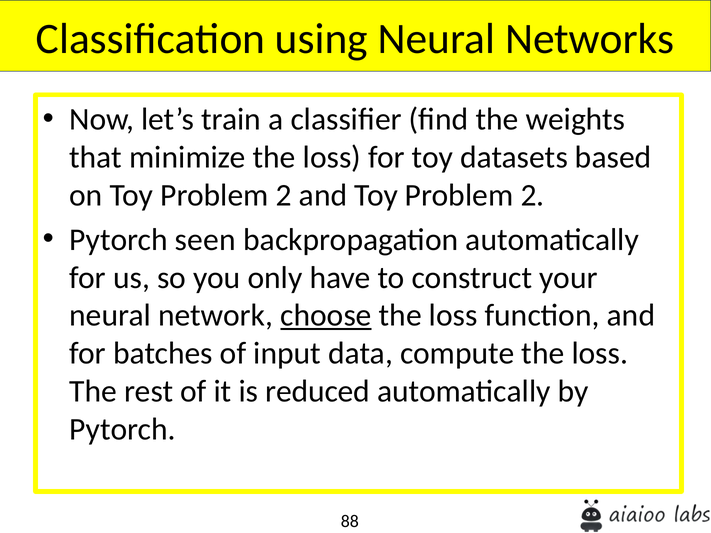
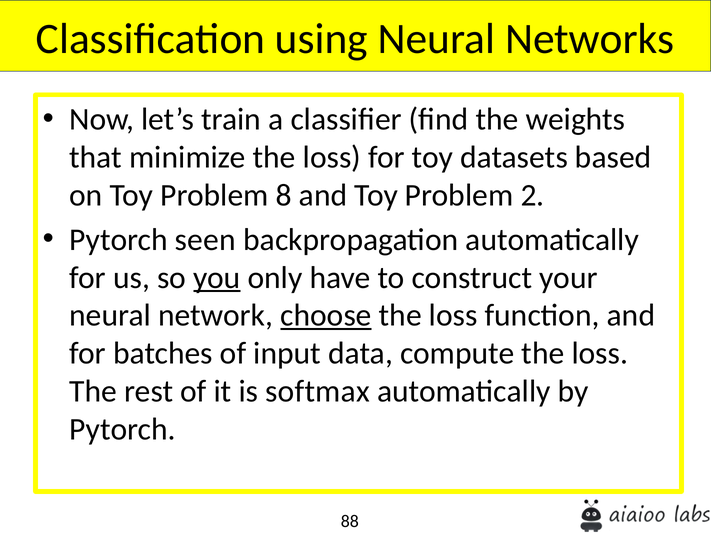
on Toy Problem 2: 2 -> 8 (284, 195)
you underline: none -> present (217, 278)
reduced: reduced -> softmax (318, 392)
